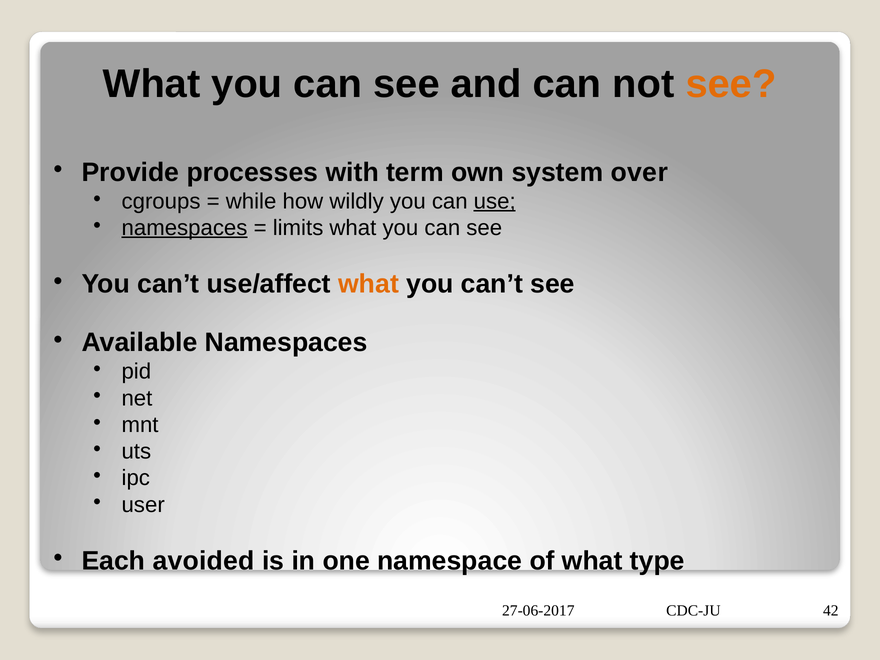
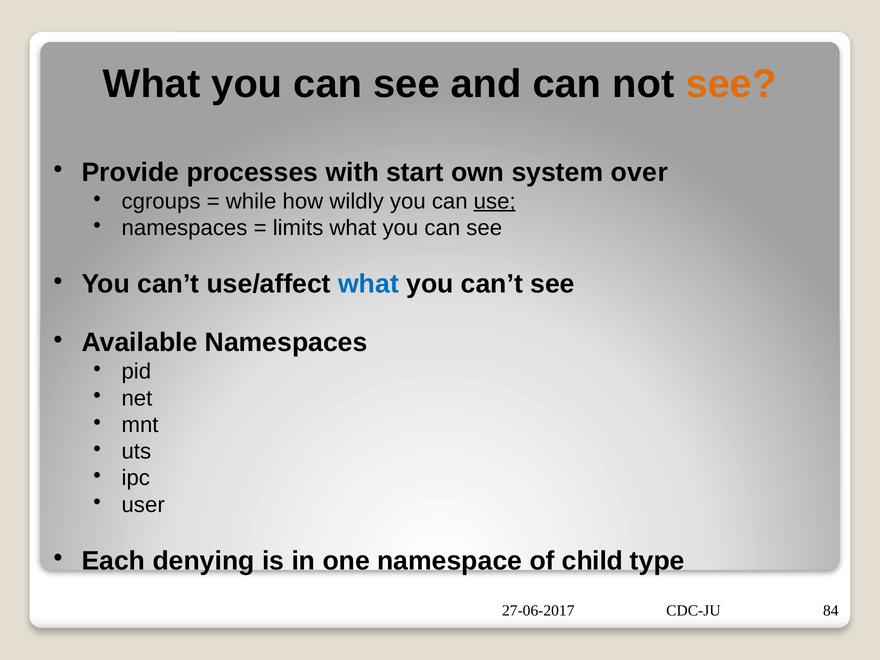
term: term -> start (415, 172)
namespaces underline: present -> none (185, 228)
what colour: orange -> blue (369, 284)
avoided: avoided -> denying (204, 561)
of what: what -> child (592, 561)
42: 42 -> 84 (831, 611)
